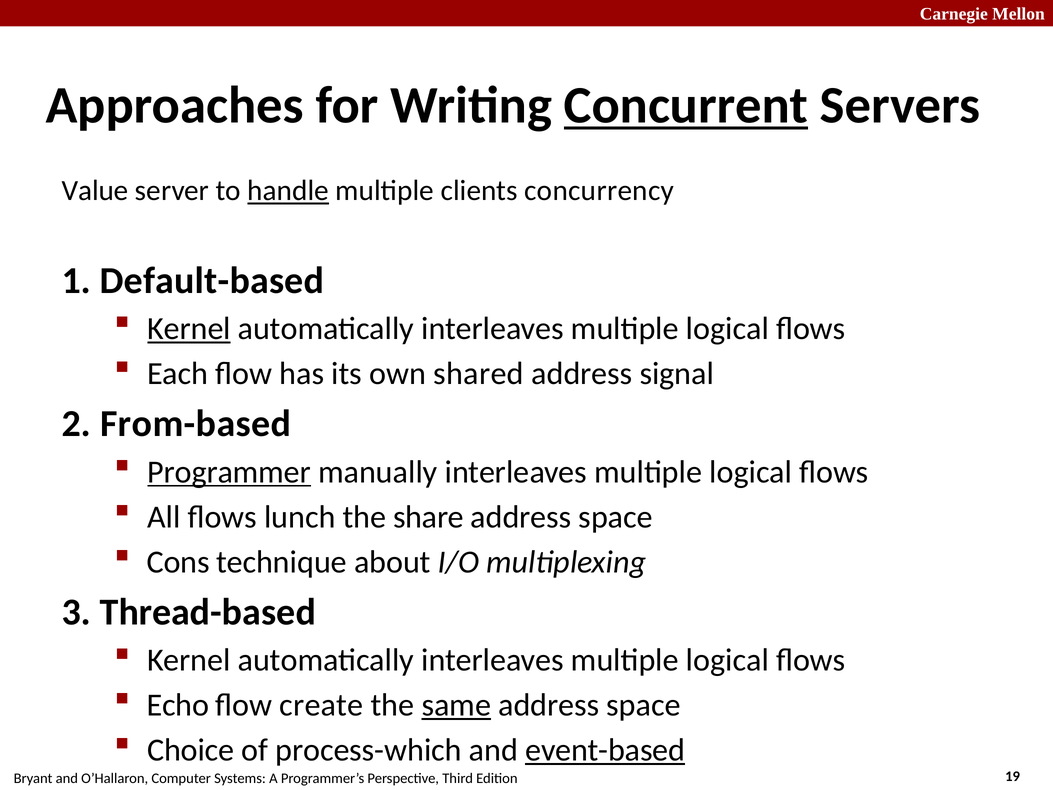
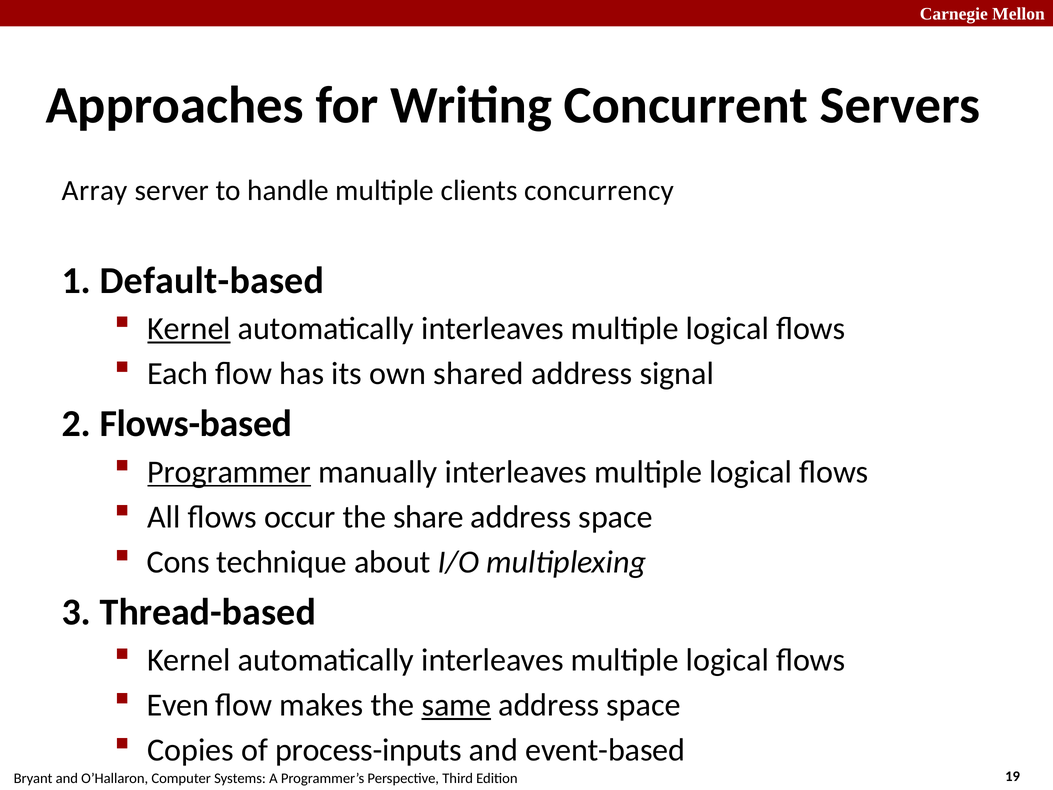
Concurrent underline: present -> none (686, 105)
Value: Value -> Array (95, 191)
handle underline: present -> none (288, 191)
From-based: From-based -> Flows-based (196, 424)
lunch: lunch -> occur (300, 517)
Echo: Echo -> Even (178, 705)
create: create -> makes (321, 705)
Choice: Choice -> Copies (191, 750)
process-which: process-which -> process-inputs (369, 750)
event-based underline: present -> none (605, 750)
